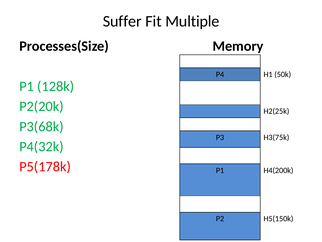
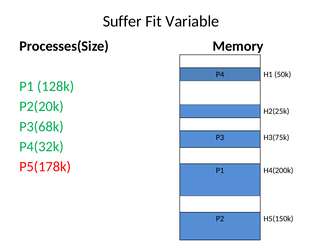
Multiple: Multiple -> Variable (192, 21)
